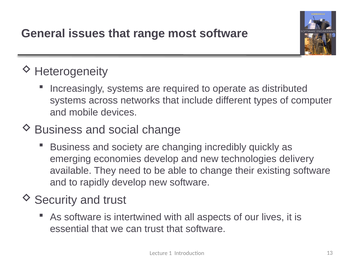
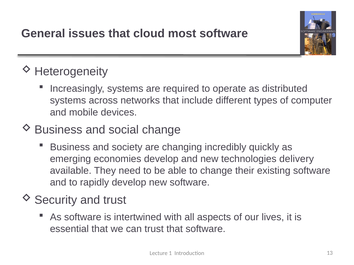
range: range -> cloud (149, 34)
